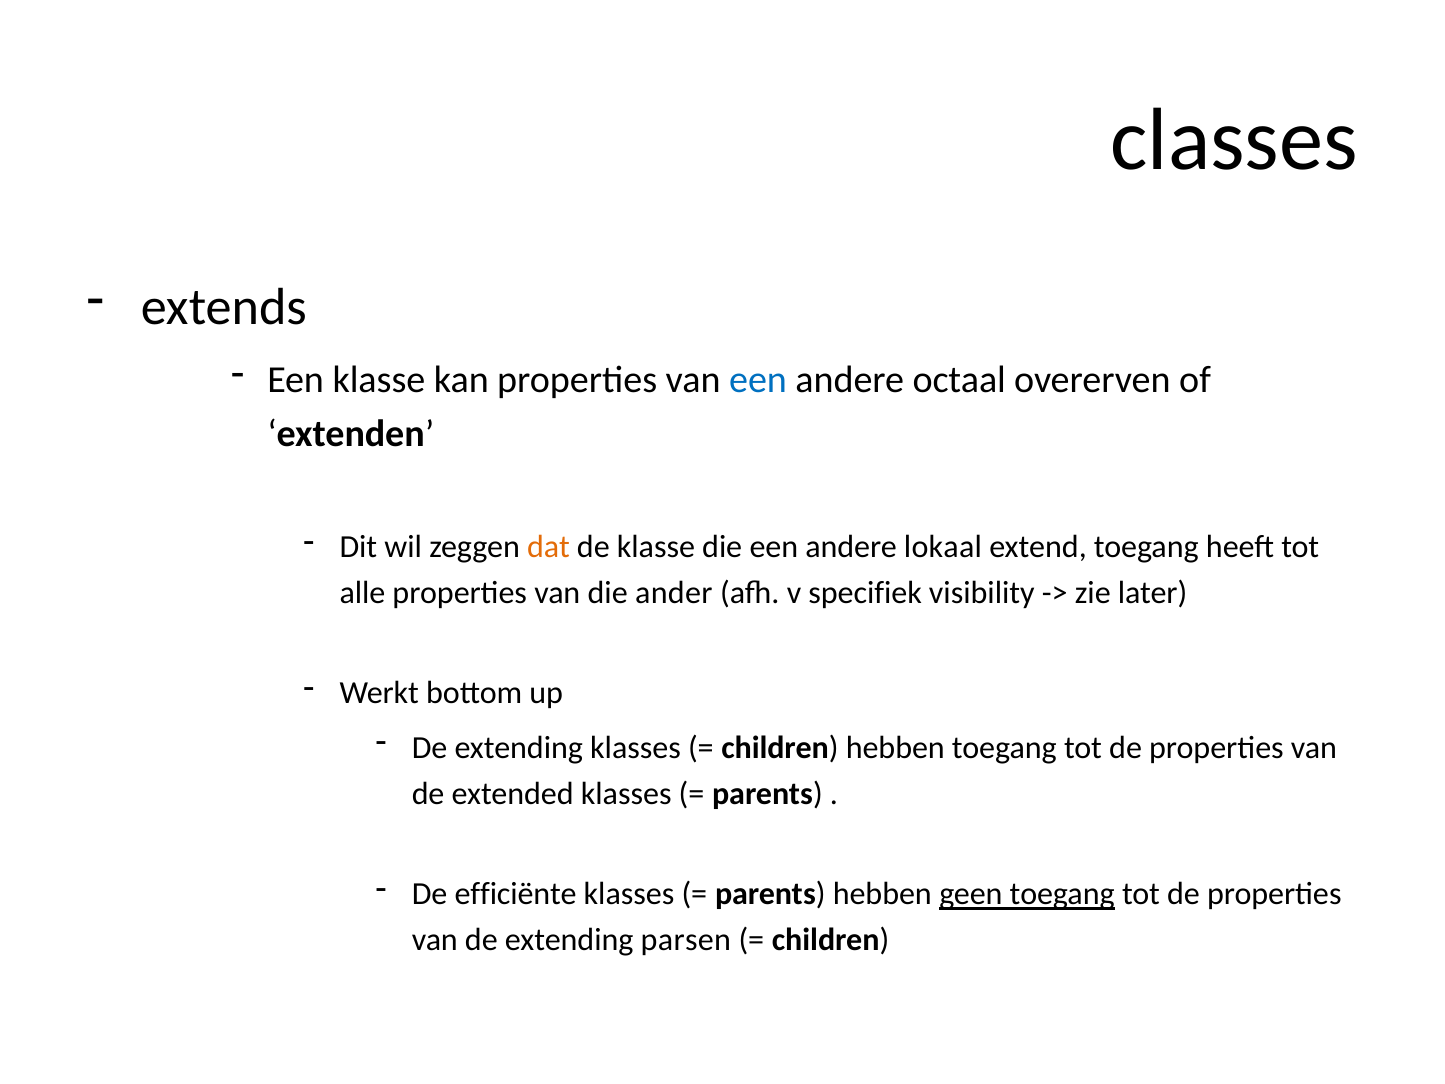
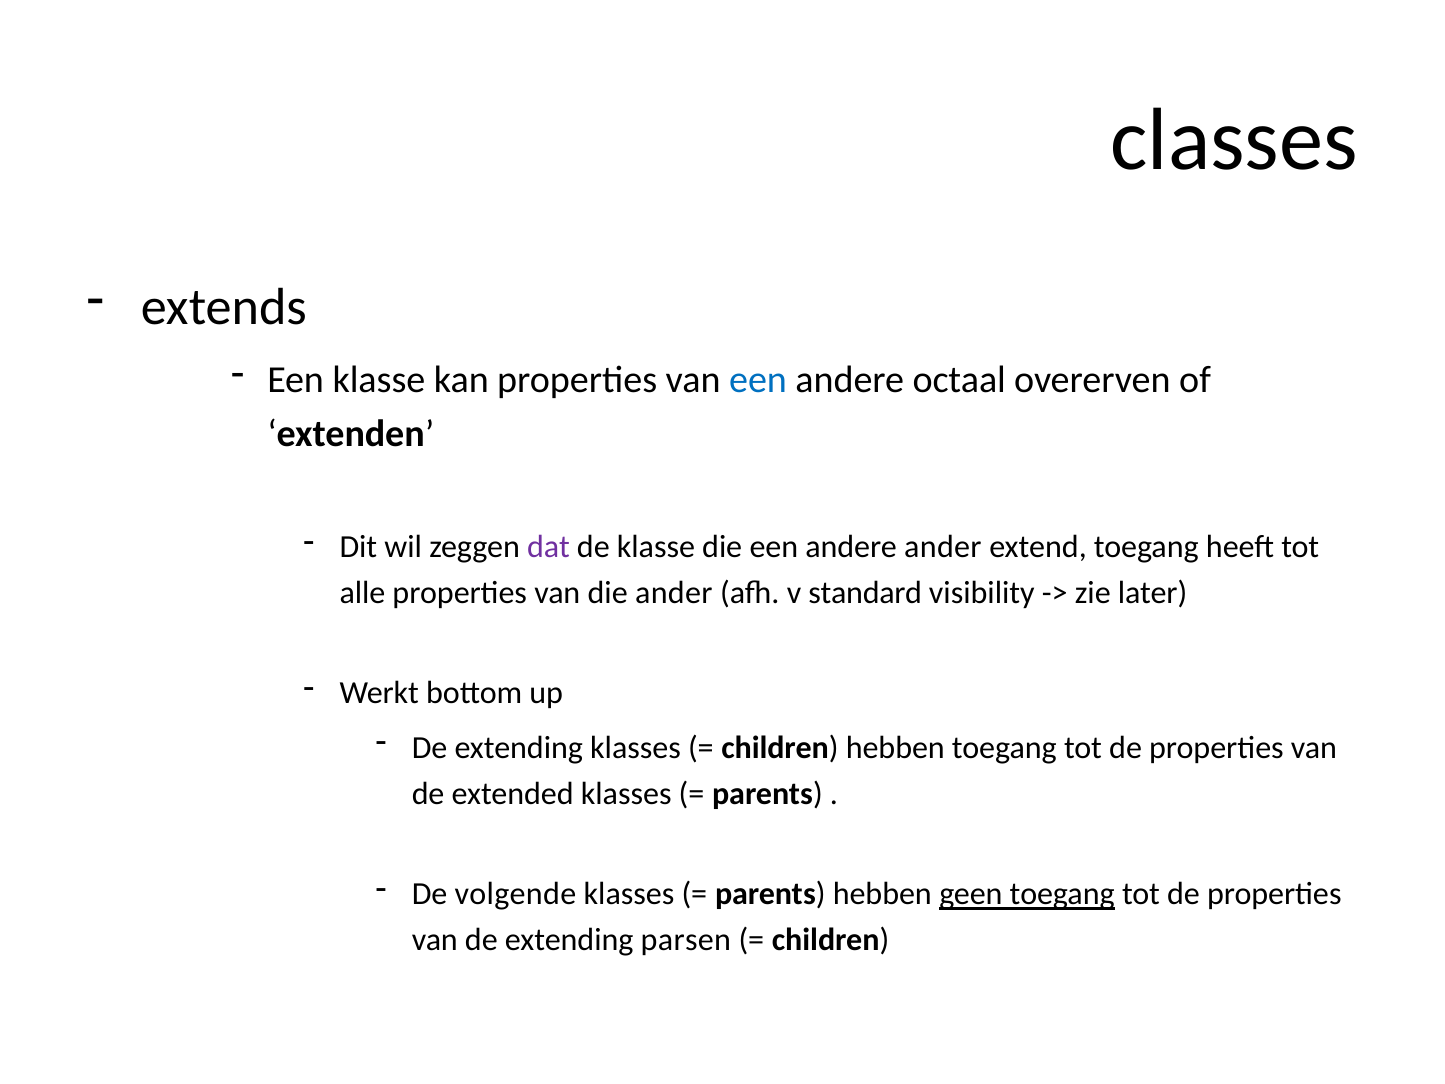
dat colour: orange -> purple (548, 547)
andere lokaal: lokaal -> ander (943, 547)
specifiek: specifiek -> standard (865, 593)
efficiënte: efficiënte -> volgende (515, 894)
